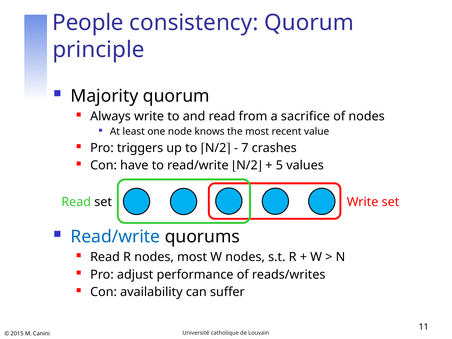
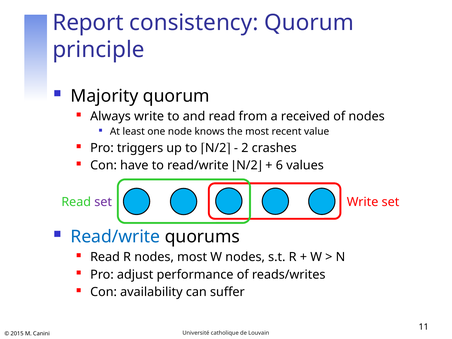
People: People -> Report (88, 23)
sacrifice: sacrifice -> received (306, 116)
7: 7 -> 2 (245, 148)
5: 5 -> 6 (279, 166)
set colour: black -> purple (103, 202)
